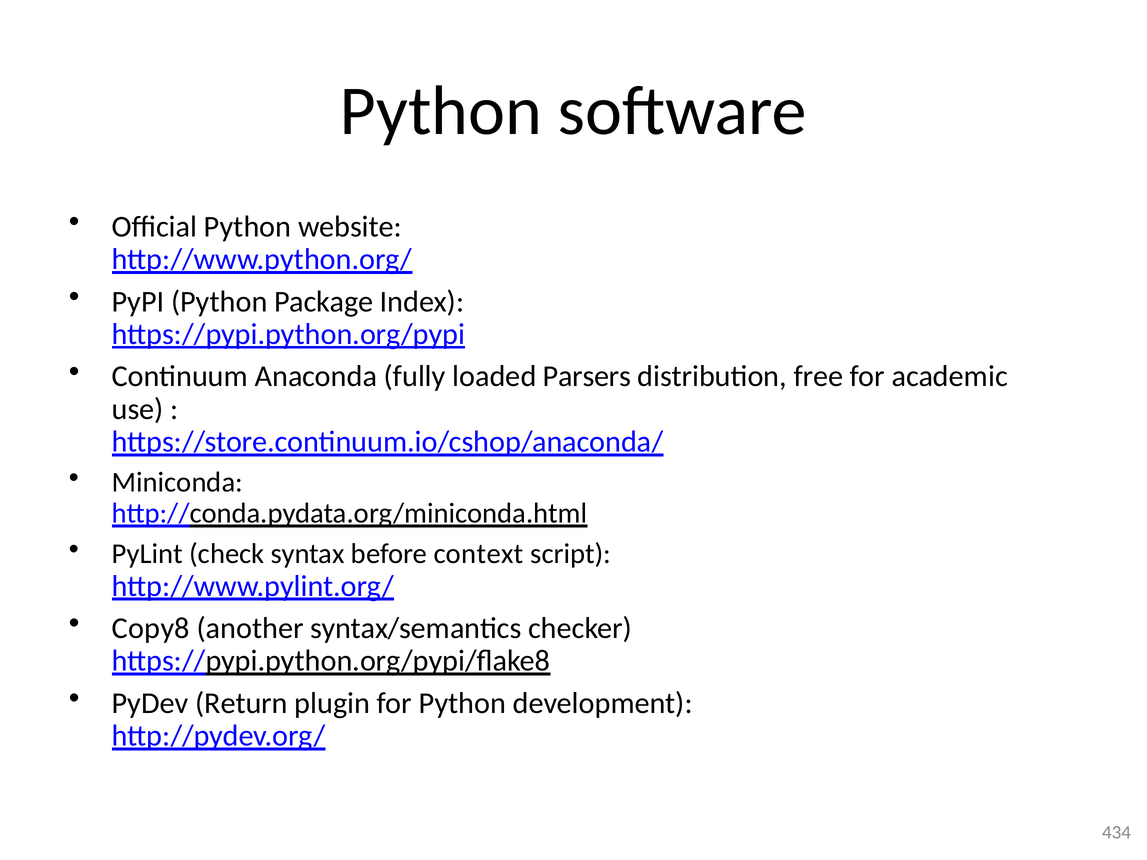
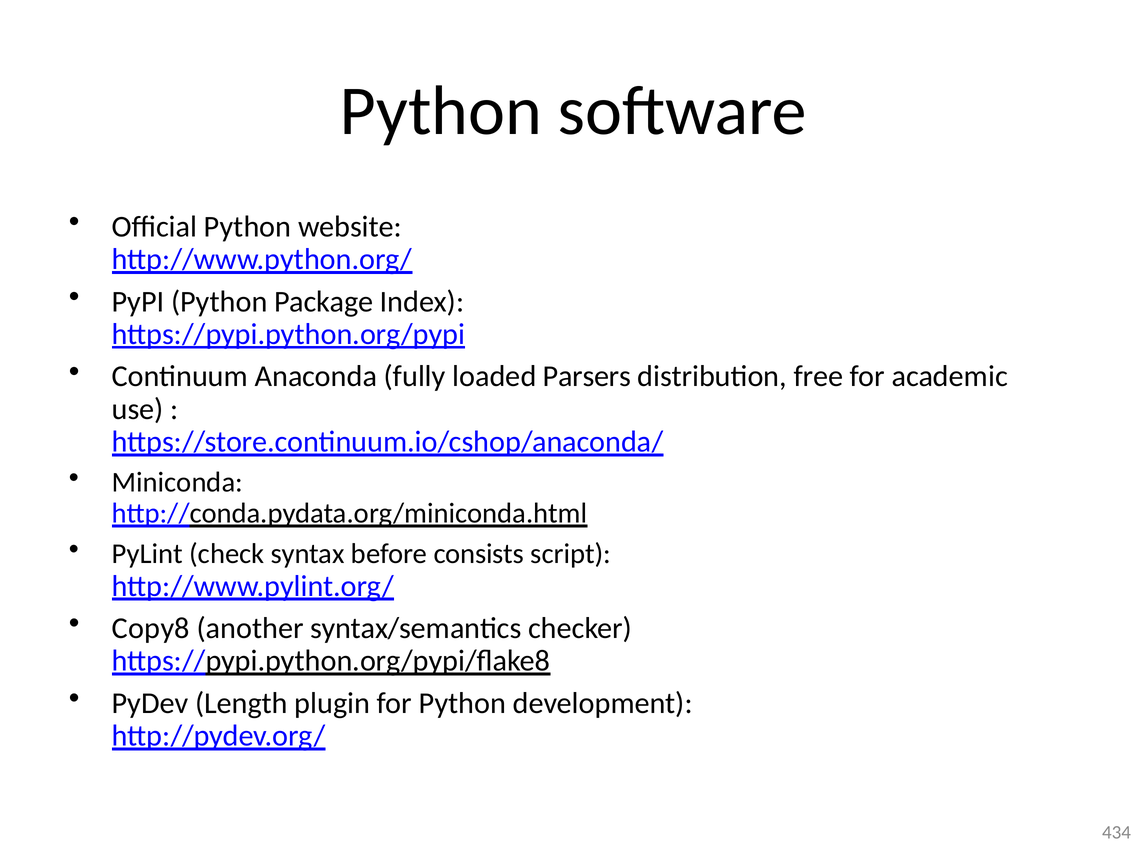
context: context -> consists (479, 554)
Return: Return -> Length (241, 703)
